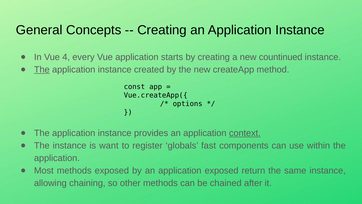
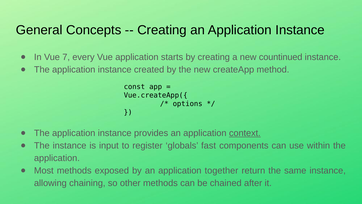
4: 4 -> 7 (66, 57)
The underline: present -> none (42, 69)
want: want -> input (109, 145)
application exposed: exposed -> together (221, 170)
